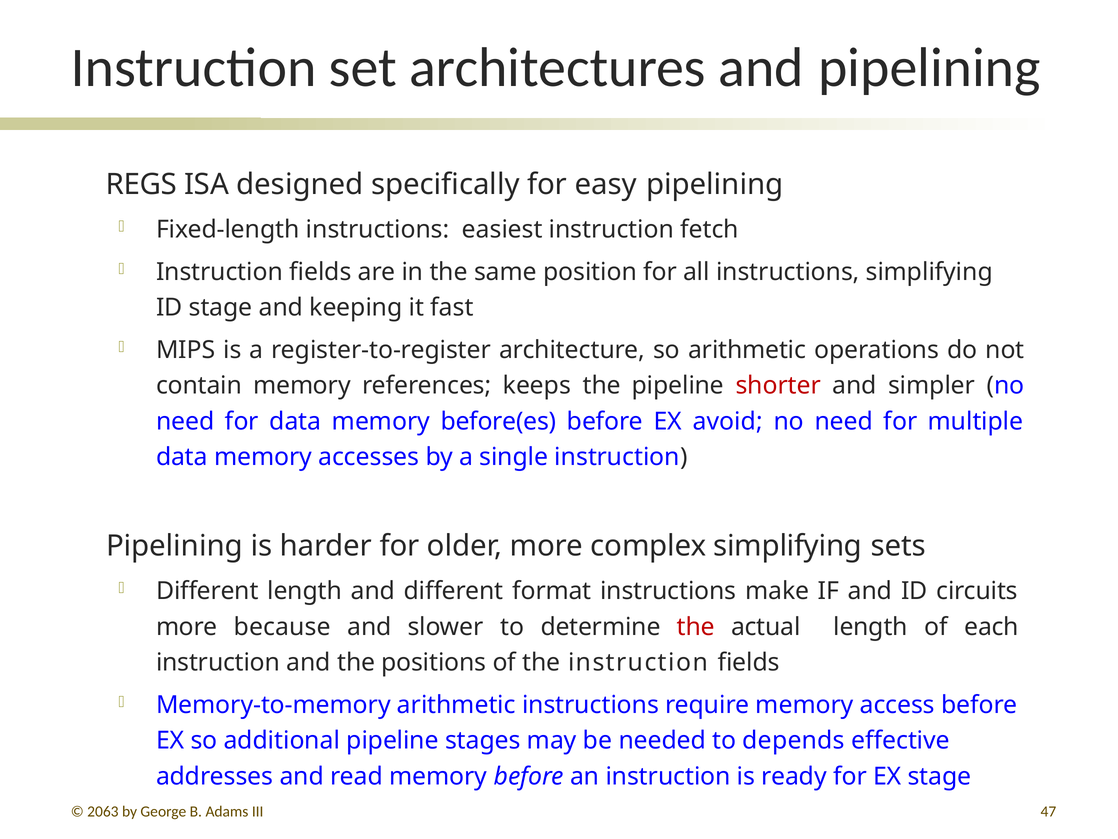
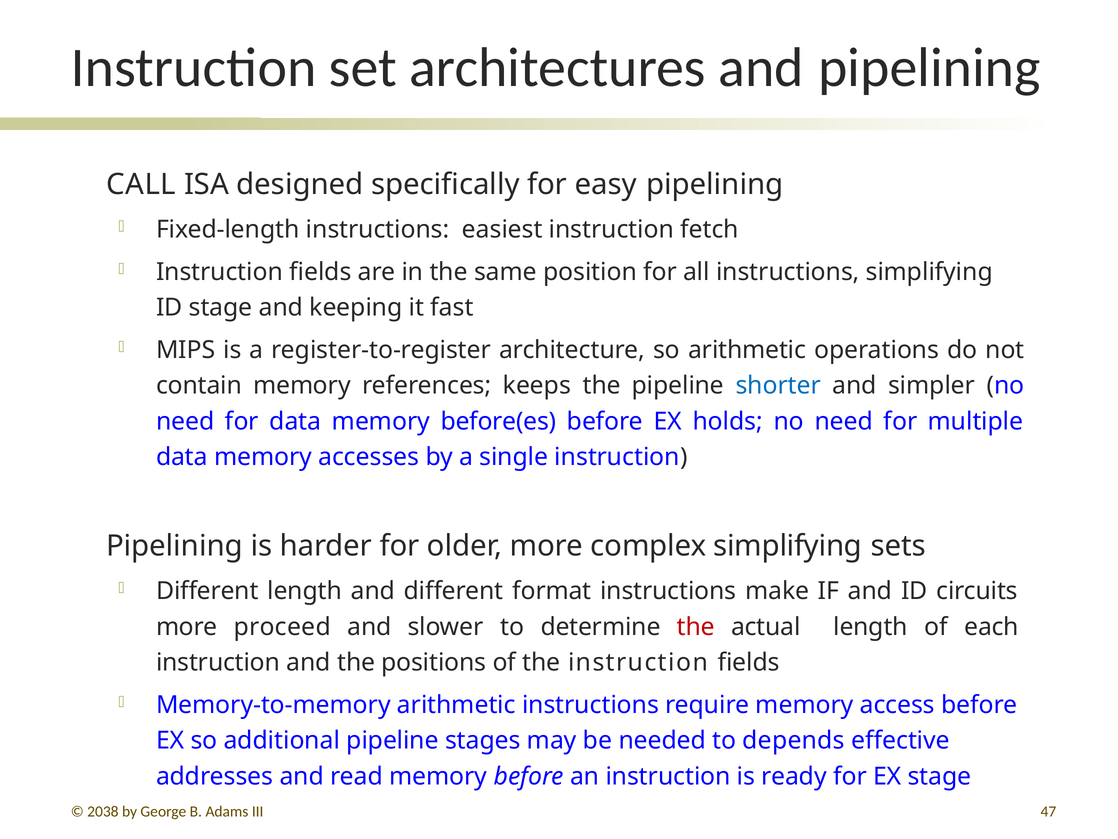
REGS: REGS -> CALL (141, 185)
shorter colour: red -> blue (778, 385)
avoid: avoid -> holds (728, 421)
because: because -> proceed (282, 627)
2063: 2063 -> 2038 (103, 811)
